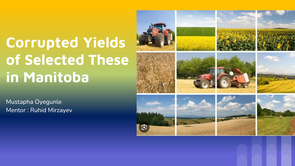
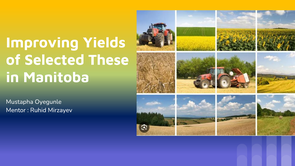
Corrupted: Corrupted -> Improving (42, 43)
